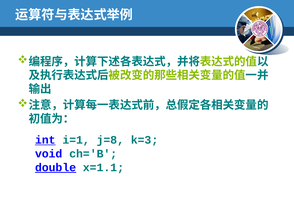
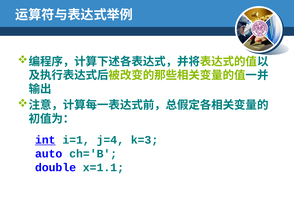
j=8: j=8 -> j=4 (110, 140)
void: void -> auto (49, 153)
double underline: present -> none (56, 167)
